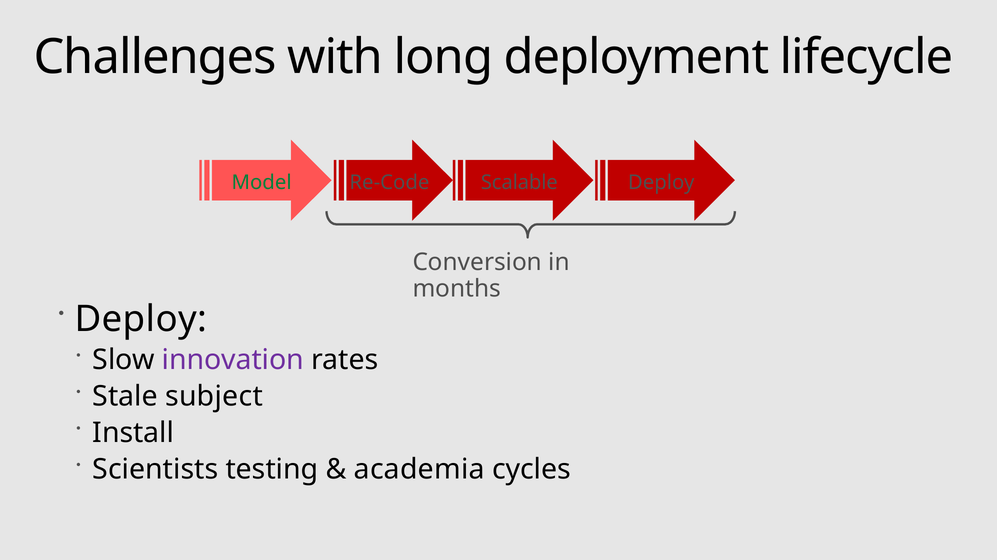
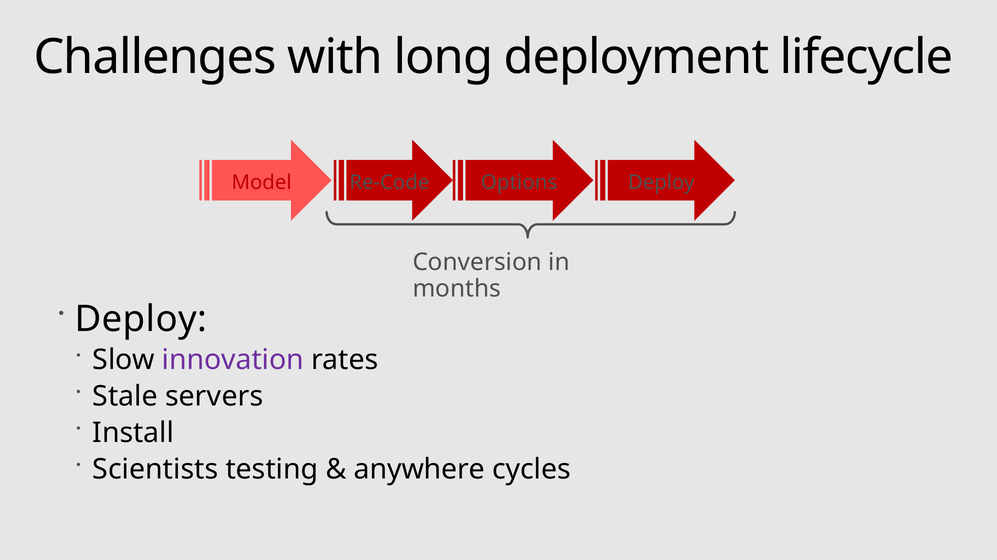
Model colour: green -> red (262, 183)
Scalable: Scalable -> Options (519, 183)
subject: subject -> servers (214, 397)
academia: academia -> anywhere (419, 470)
